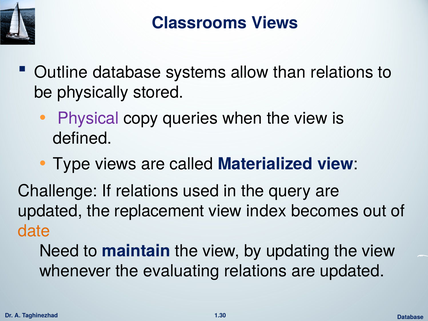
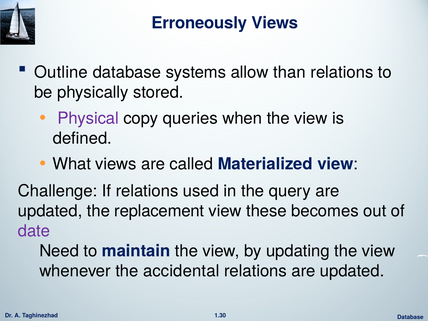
Classrooms: Classrooms -> Erroneously (199, 23)
Type: Type -> What (72, 164)
index: index -> these (266, 211)
date colour: orange -> purple (34, 231)
evaluating: evaluating -> accidental (181, 271)
